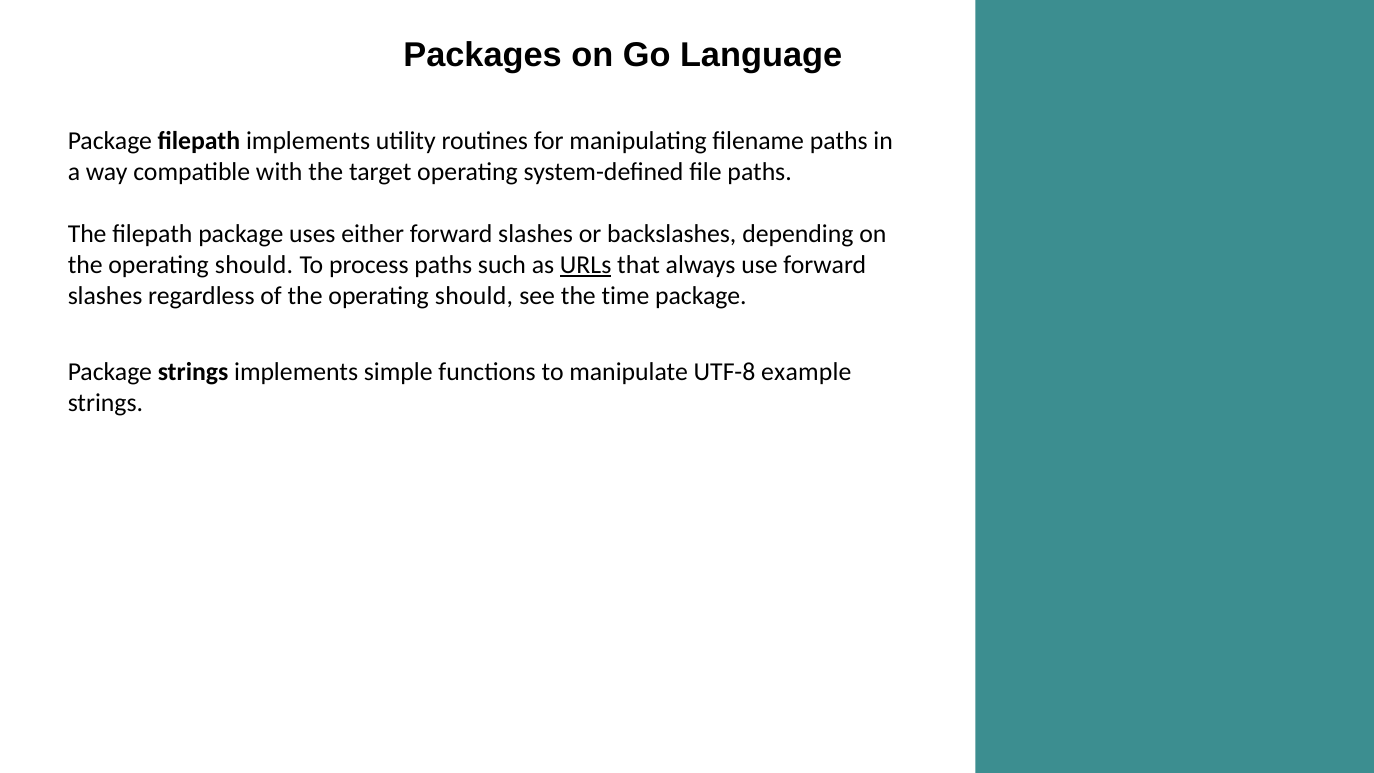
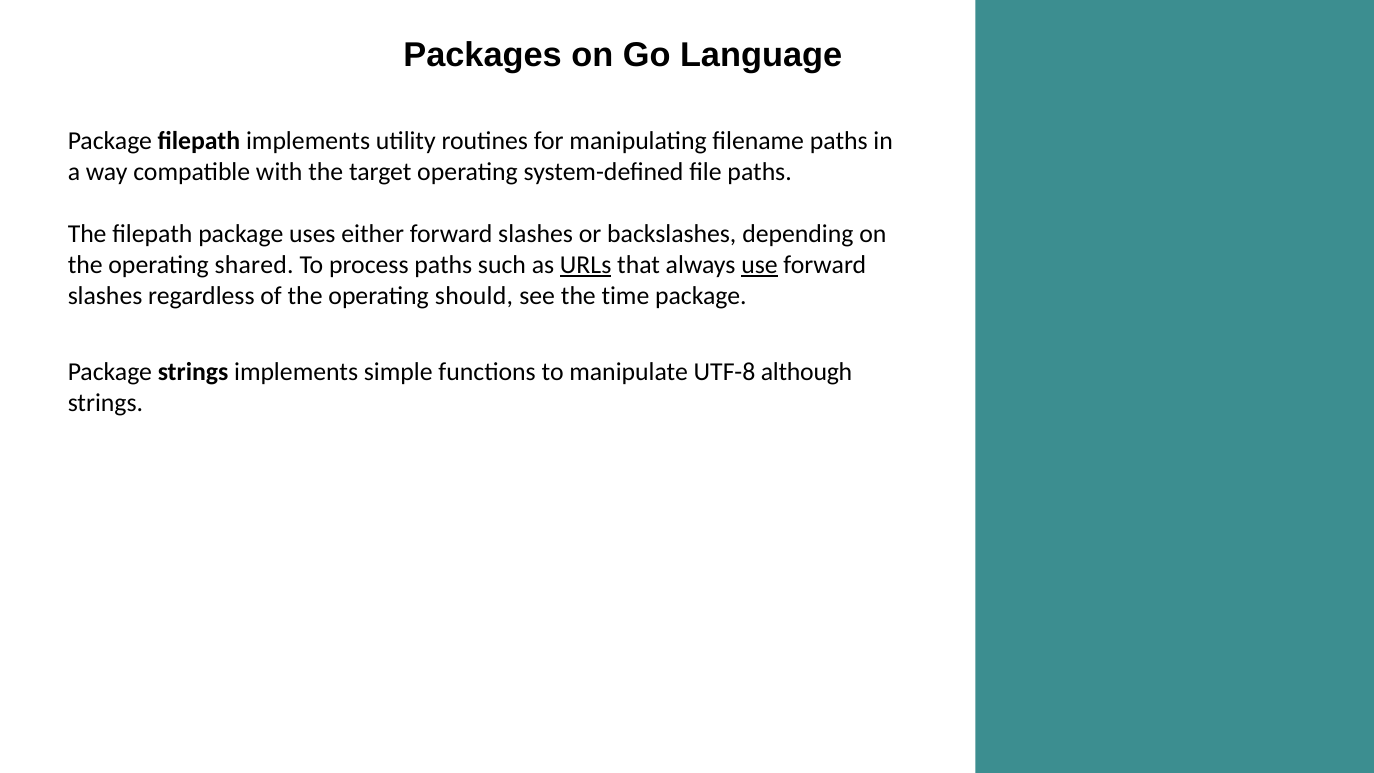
should: should -> shared (254, 265)
use underline: none -> present (759, 265)
example: example -> although (807, 372)
